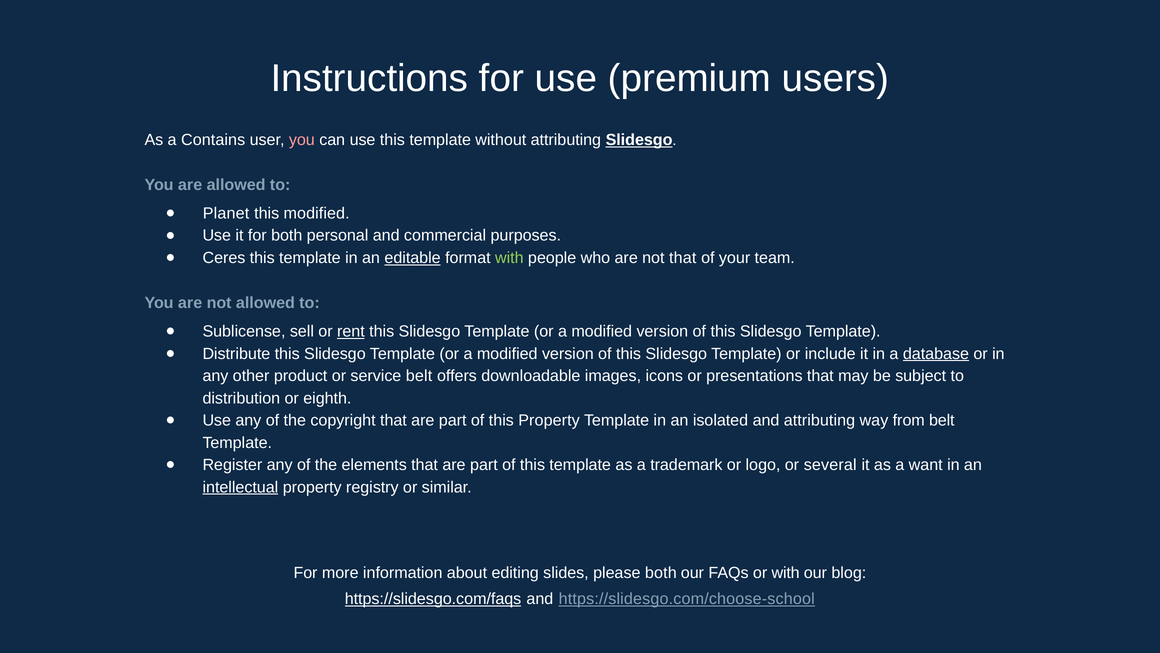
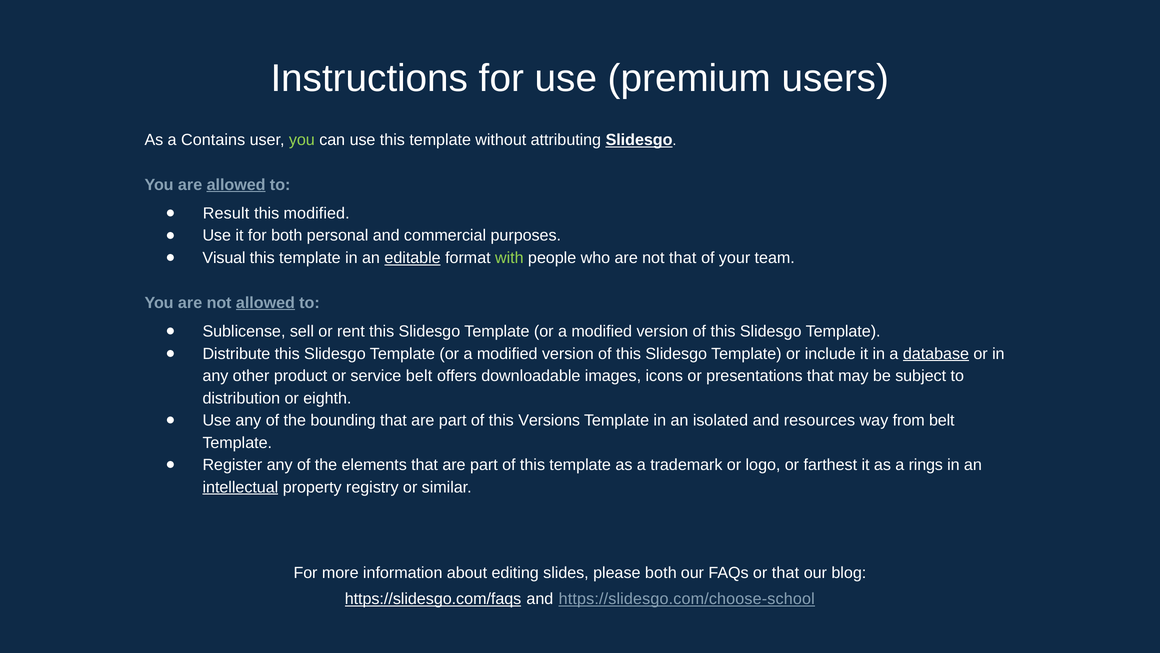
you colour: pink -> light green (302, 140)
allowed underline: none -> present (236, 185)
Planet: Planet -> Result (226, 213)
Ceres: Ceres -> Visual (224, 258)
allowed underline: none -> present (265, 303)
rent underline: present -> none (351, 331)
copyright: copyright -> bounding (343, 420)
this Property: Property -> Versions (549, 420)
and attributing: attributing -> resources (819, 420)
several: several -> farthest (830, 465)
want: want -> rings (926, 465)
or with: with -> that (785, 573)
